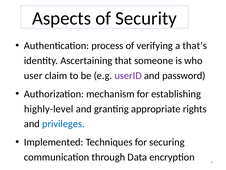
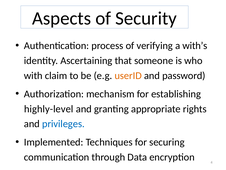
that’s: that’s -> with’s (195, 46)
user: user -> with (33, 75)
userID colour: purple -> orange (128, 75)
